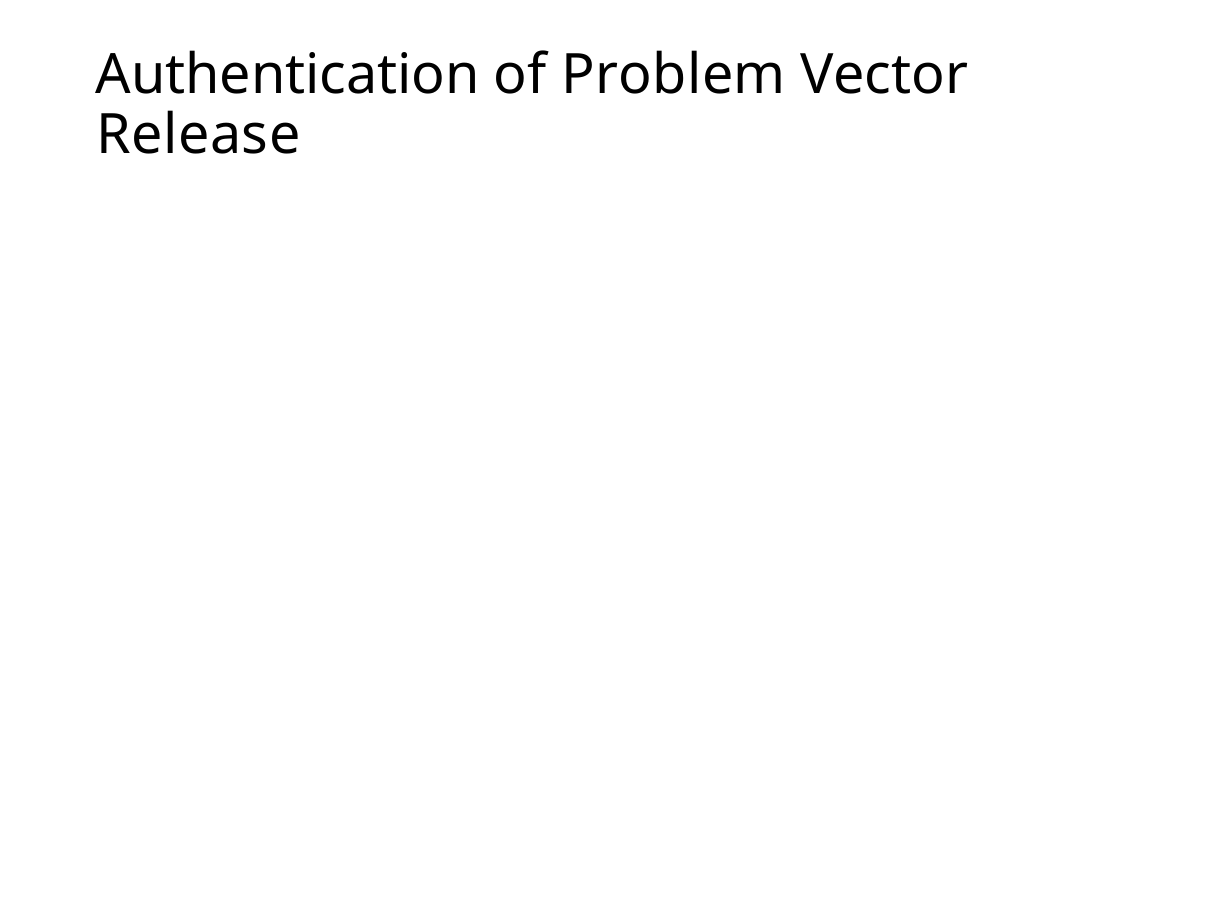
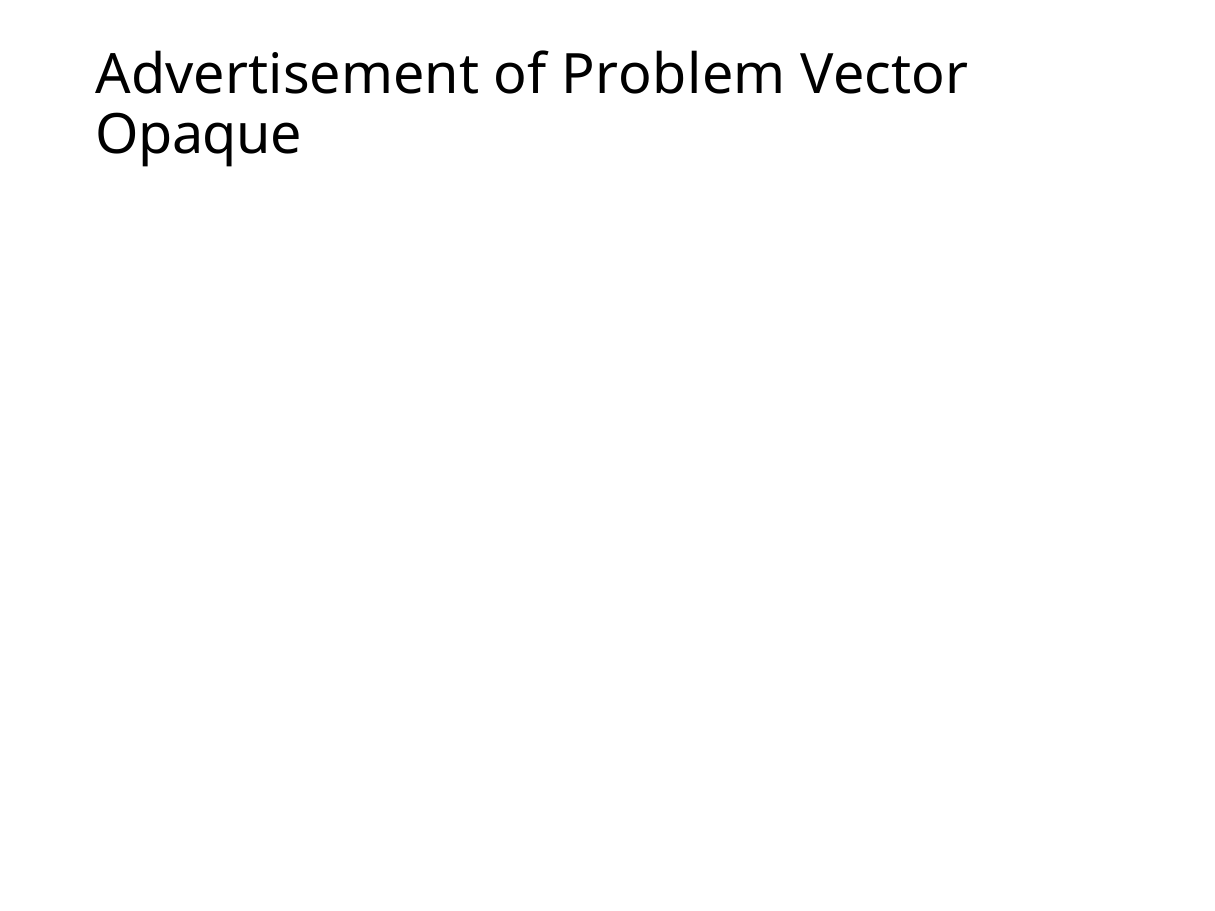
Authentication: Authentication -> Advertisement (288, 75)
Release: Release -> Opaque (199, 135)
